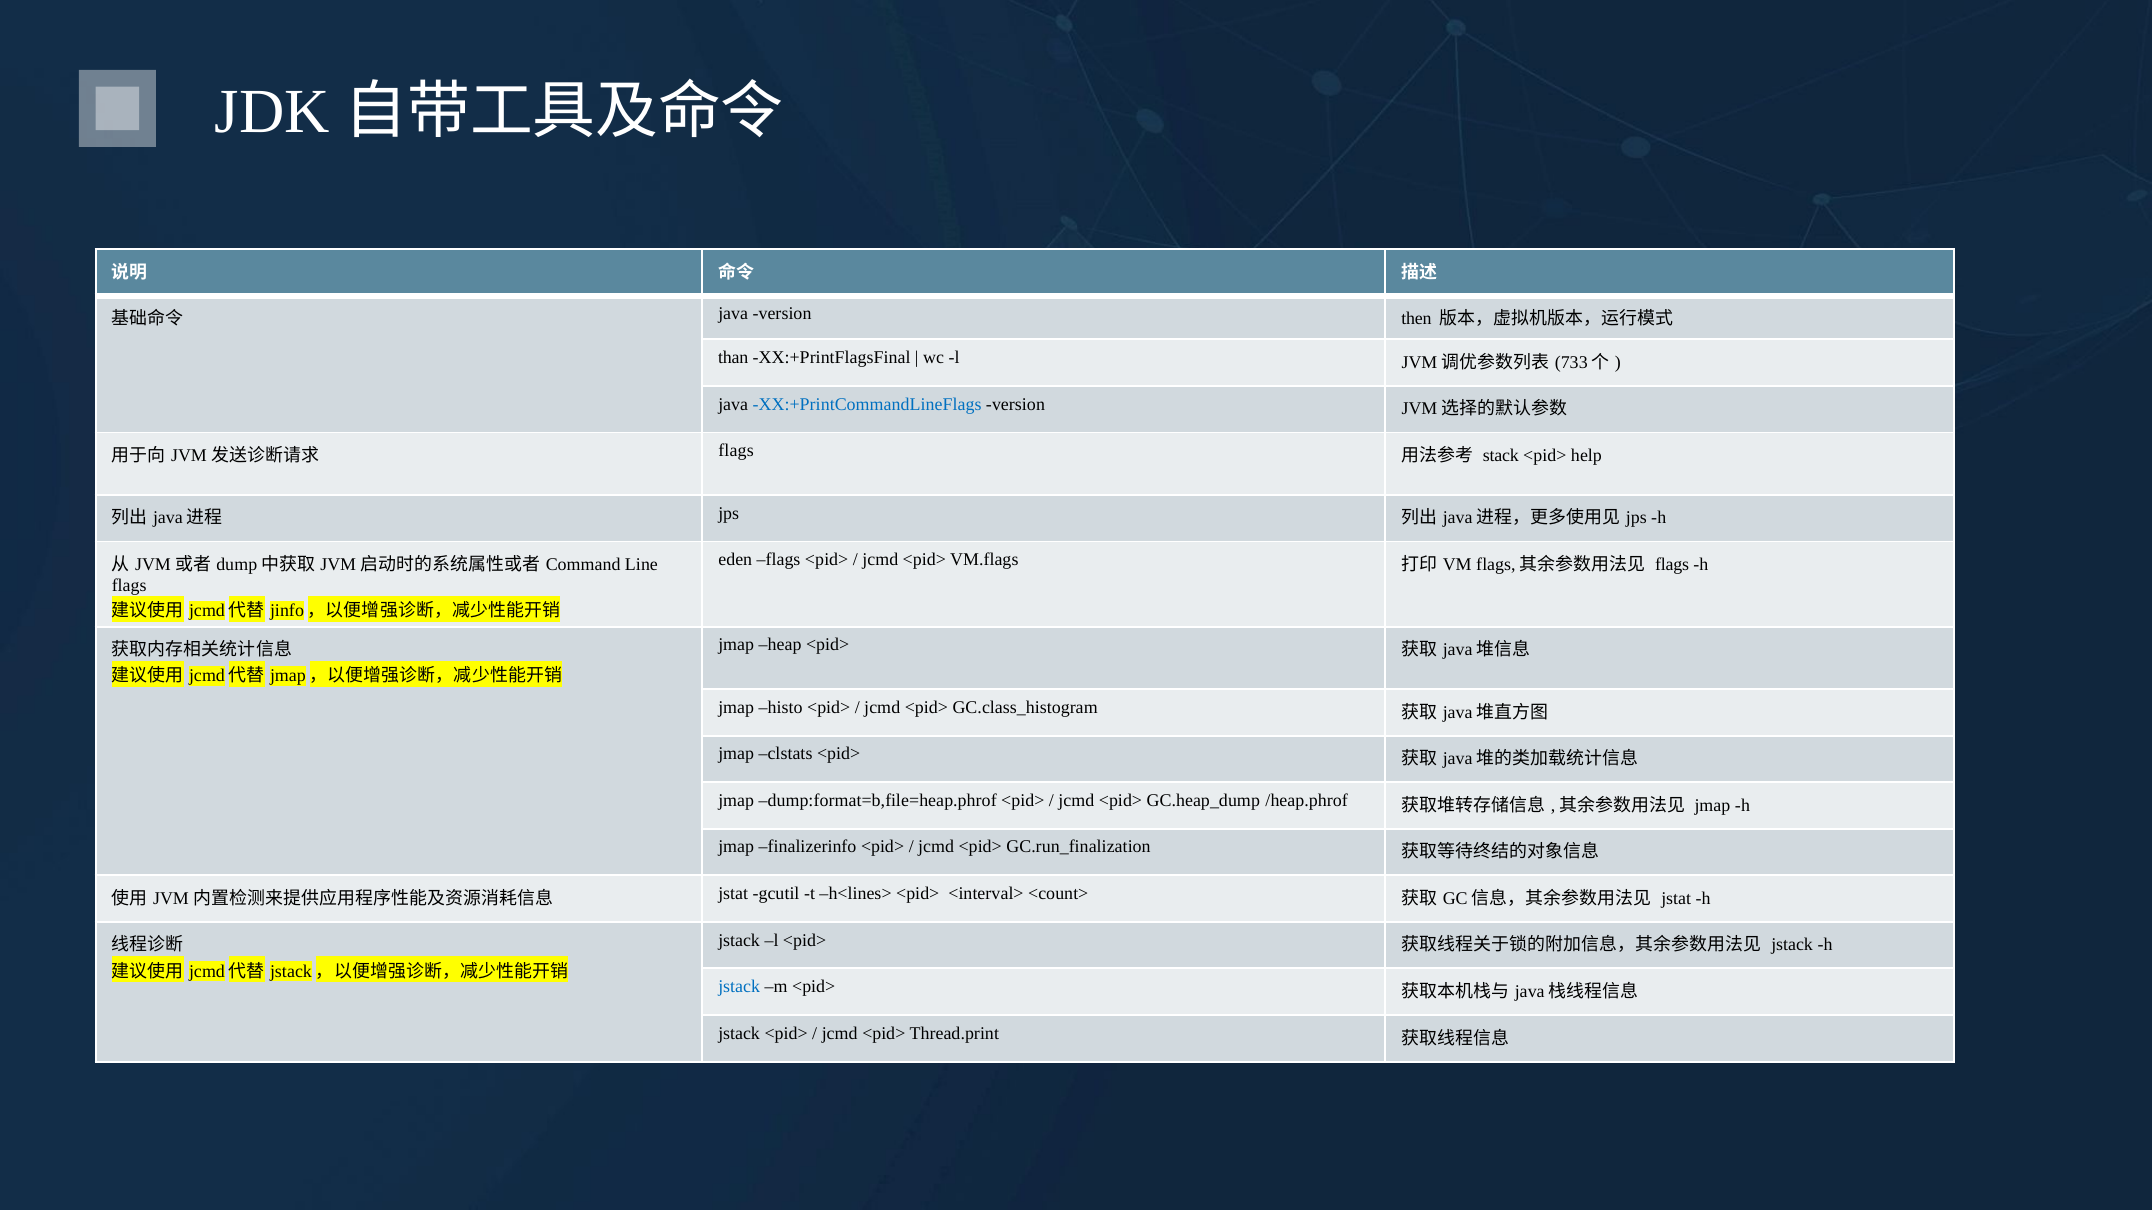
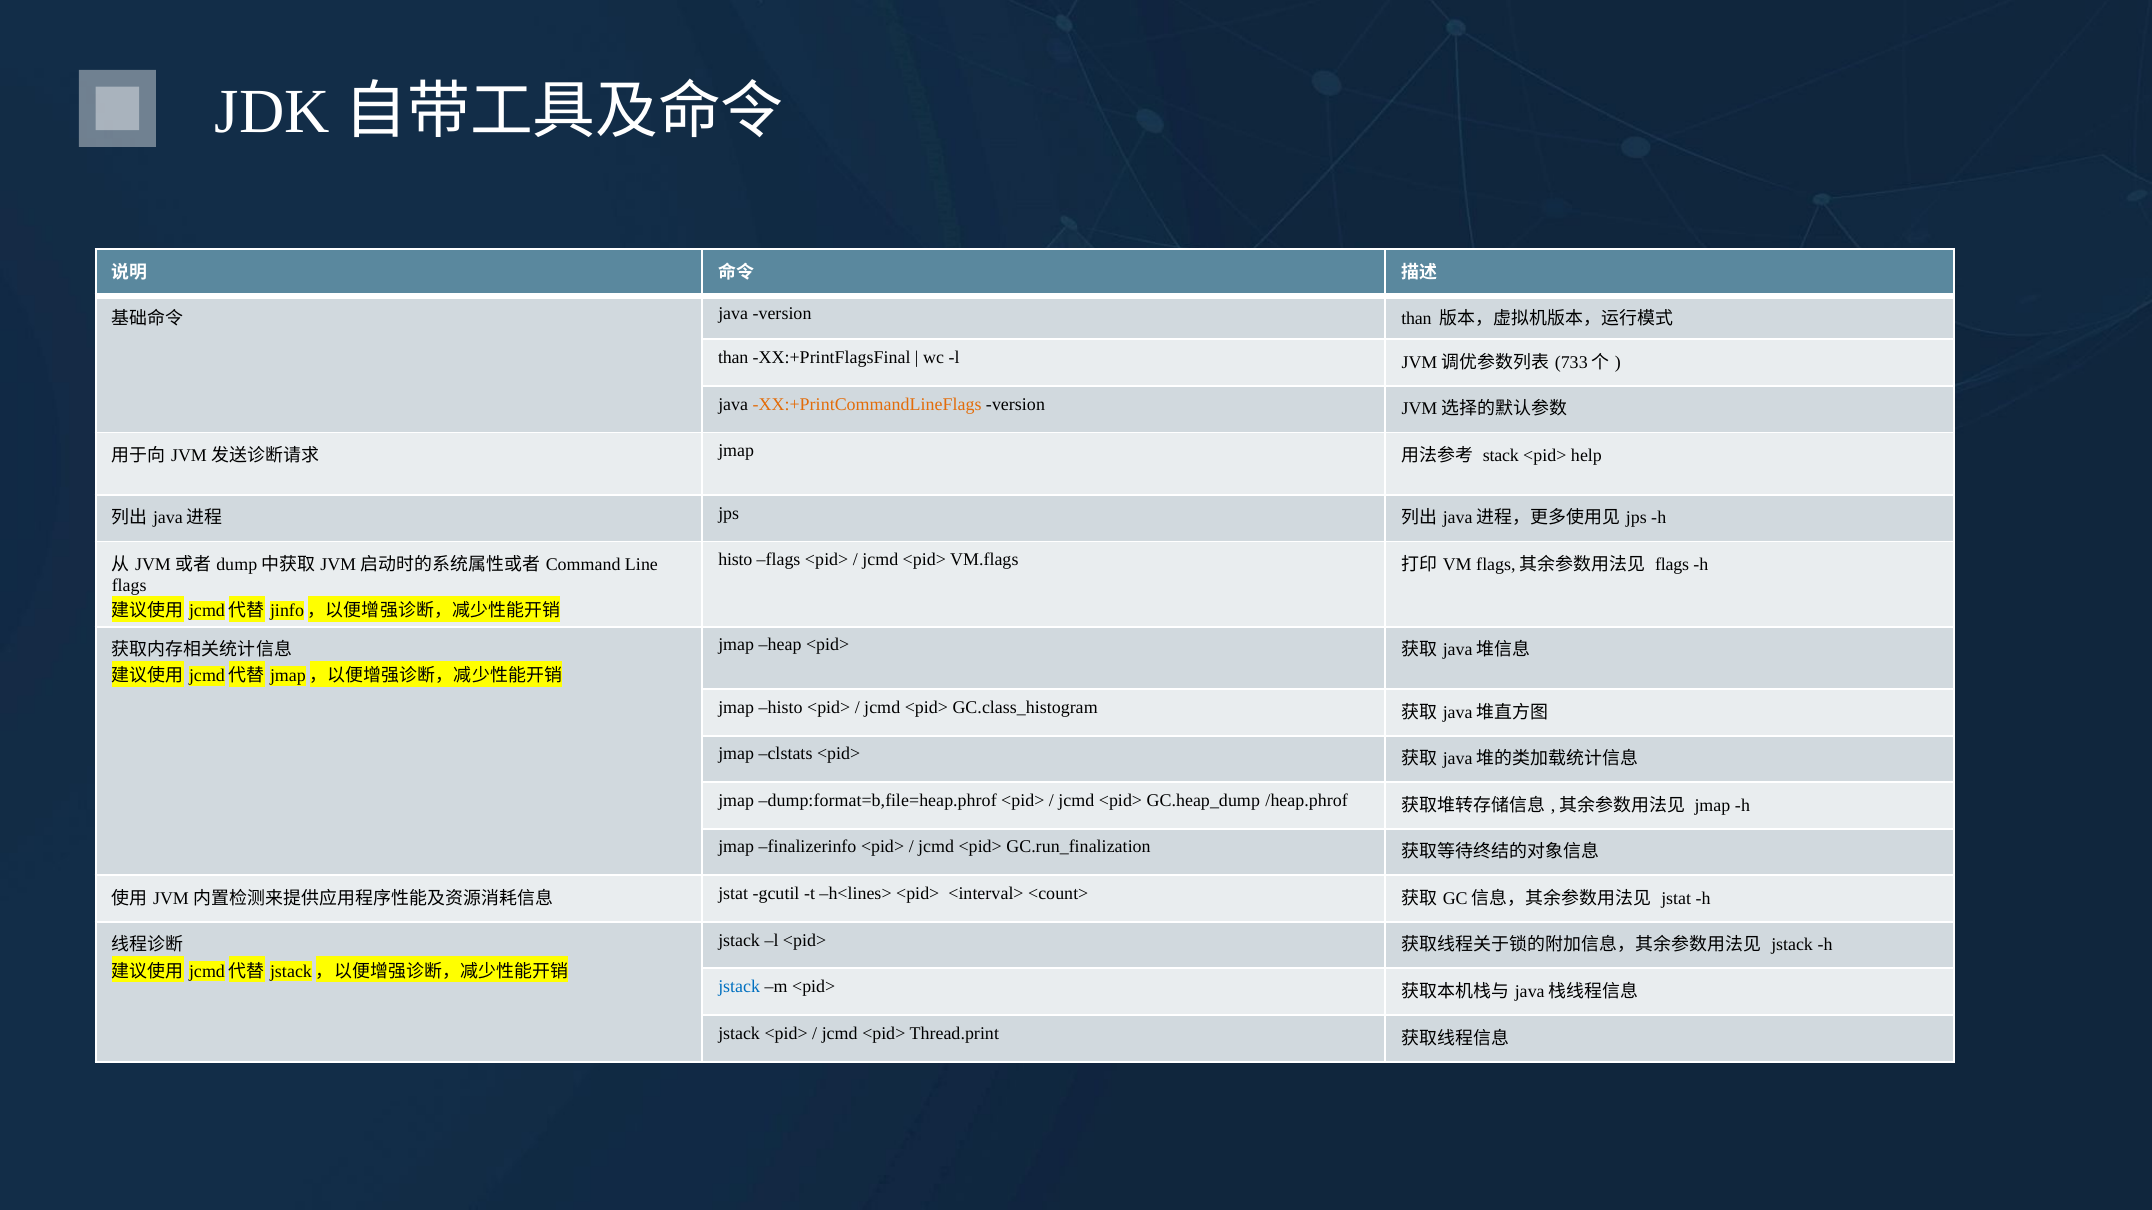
version then: then -> than (1416, 319)
XX:+PrintCommandLineFlags colour: blue -> orange (867, 404)
flags: flags -> jmap (736, 451)
eden: eden -> histo (735, 560)
